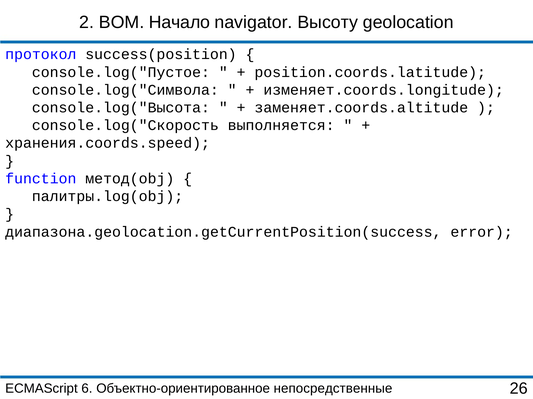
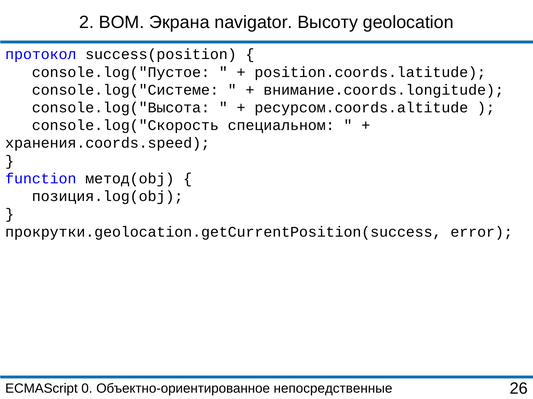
Начало: Начало -> Экрана (179, 22)
console.log("Символа: console.log("Символа -> console.log("Системе (125, 90)
изменяет.coords.longitude: изменяет.coords.longitude -> внимание.coords.longitude (384, 90)
заменяет.coords.altitude: заменяет.coords.altitude -> ресурсом.coords.altitude (361, 108)
выполняется: выполняется -> специальном (281, 126)
палитры.log(obj: палитры.log(obj -> позиция.log(obj (108, 197)
диапазона.geolocation.getCurrentPosition(success: диапазона.geolocation.getCurrentPosition(success -> прокрутки.geolocation.getCurrentPosition(success (223, 232)
6: 6 -> 0 (87, 389)
